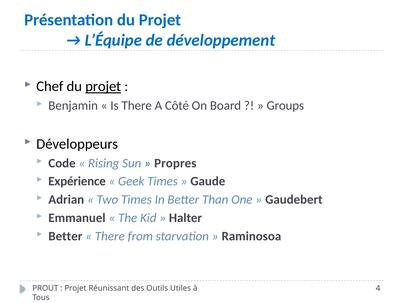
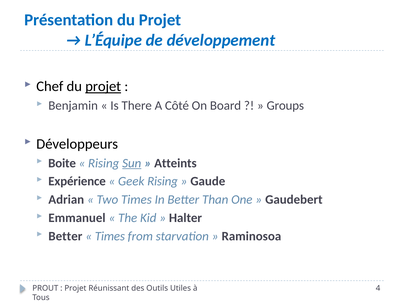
Code: Code -> Boite (62, 163)
Sun underline: none -> present (132, 163)
Propres: Propres -> Atteints (175, 163)
Geek Times: Times -> Rising (163, 181)
There: There -> Times (110, 236)
